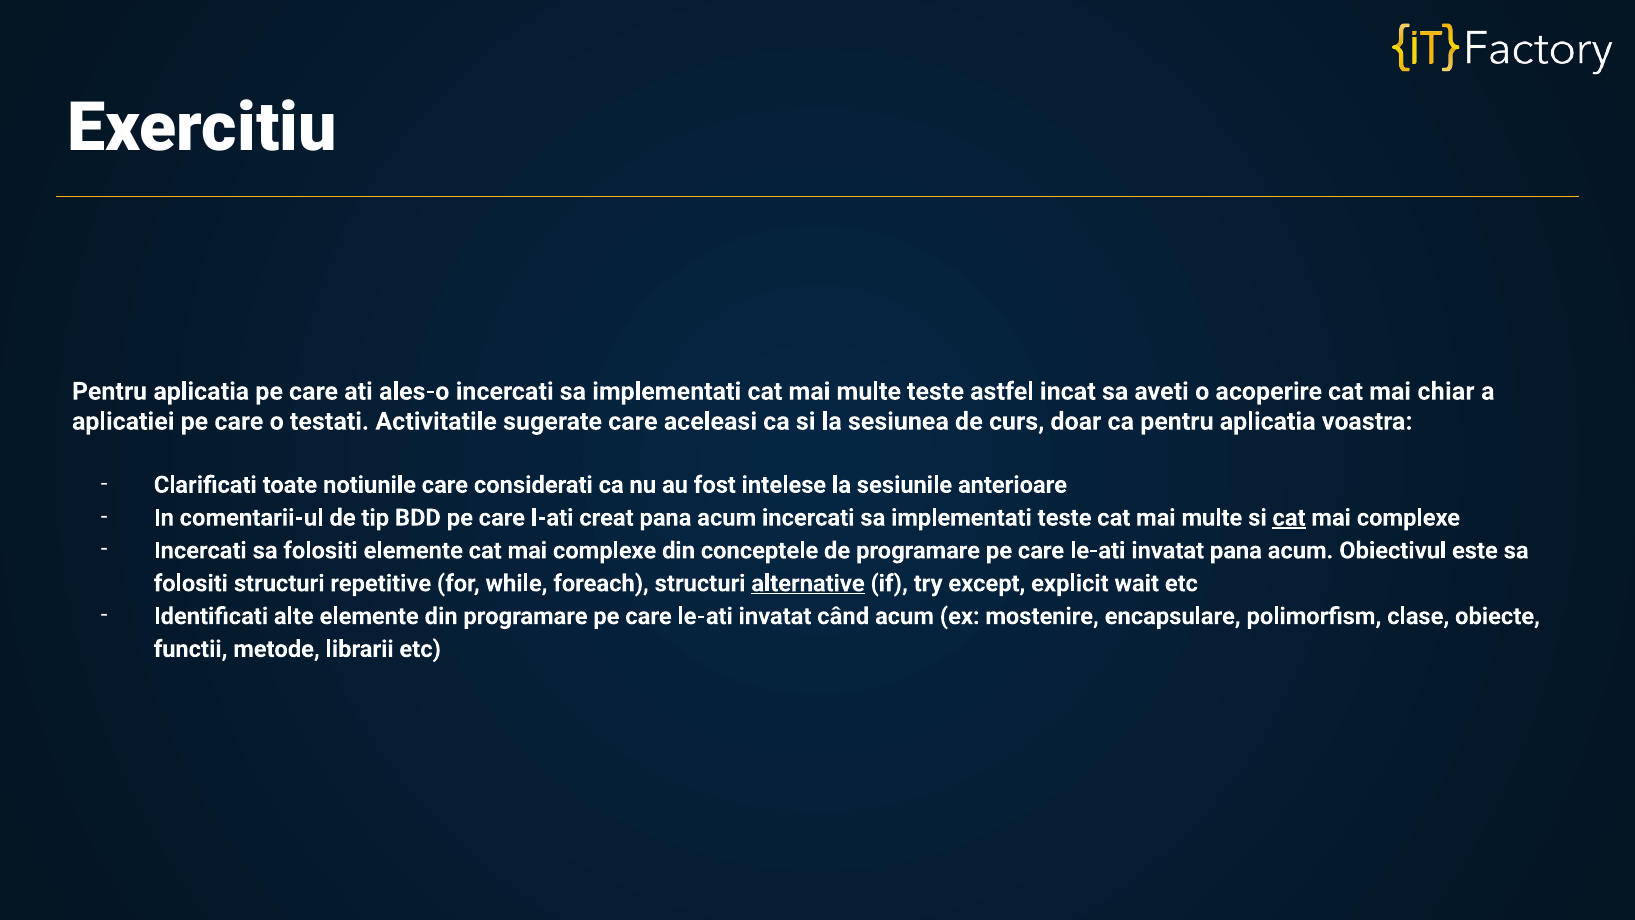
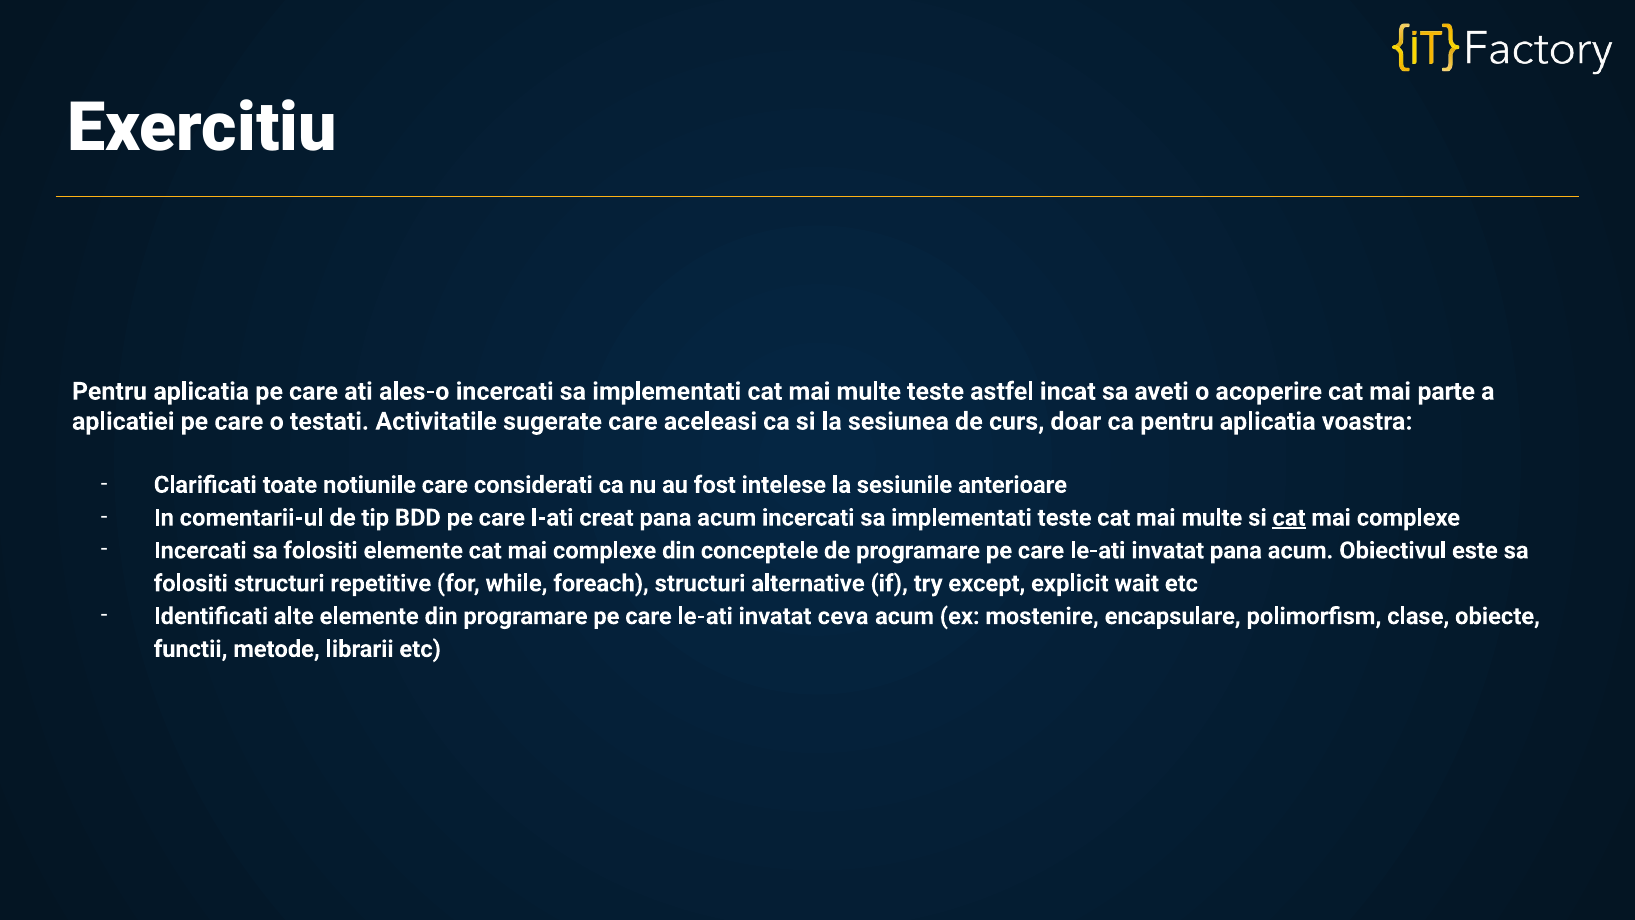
chiar: chiar -> parte (1446, 391)
alternative underline: present -> none (808, 583)
când: când -> ceva (843, 616)
